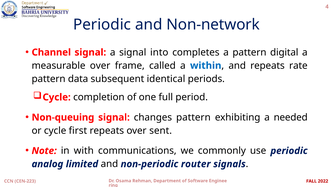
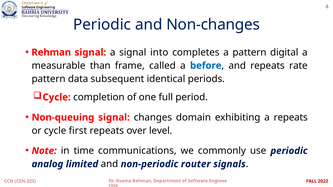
Non-network: Non-network -> Non-changes (213, 25)
Channel: Channel -> Rehman (51, 52)
measurable over: over -> than (100, 66)
within: within -> before (206, 66)
changes pattern: pattern -> domain (193, 118)
a needed: needed -> repeats (291, 118)
sent: sent -> level (161, 131)
with: with -> time (84, 151)
